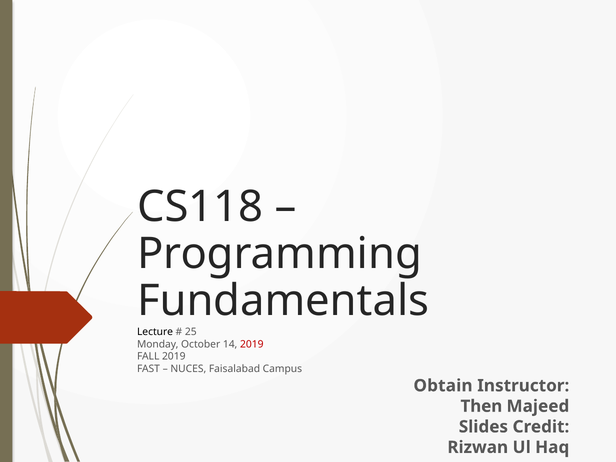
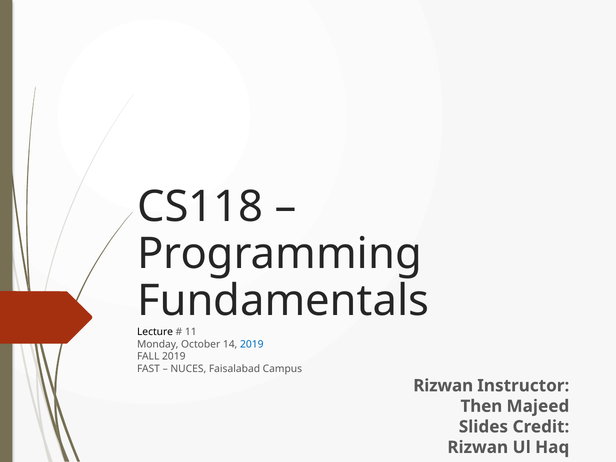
25: 25 -> 11 (191, 332)
2019 colour: red -> blue (252, 344)
Obtain: Obtain -> Rizwan (443, 386)
